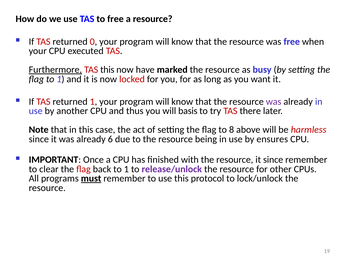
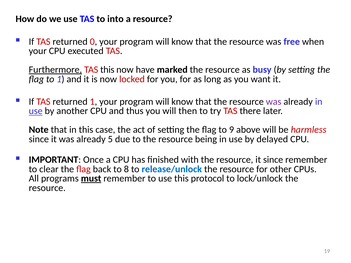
to free: free -> into (115, 19)
use underline: none -> present (36, 111)
basis: basis -> then (188, 111)
8: 8 -> 9 (232, 130)
6: 6 -> 5 (110, 139)
ensures: ensures -> delayed (272, 139)
back to 1: 1 -> 8 (126, 169)
release/unlock colour: purple -> blue (172, 169)
